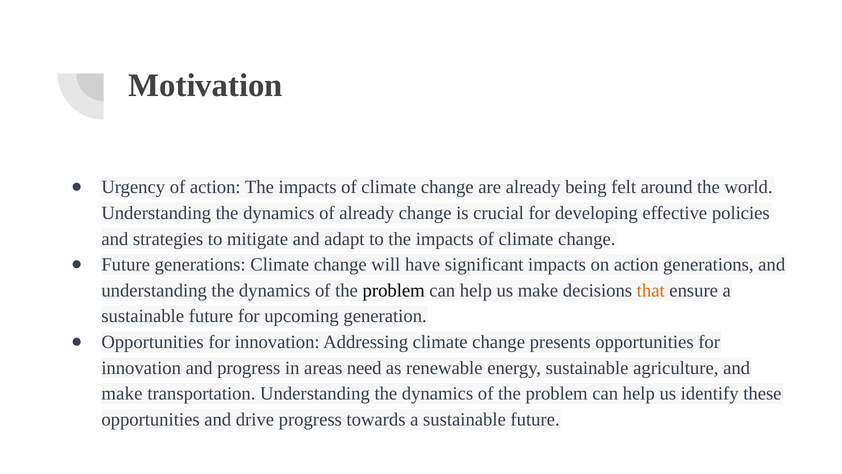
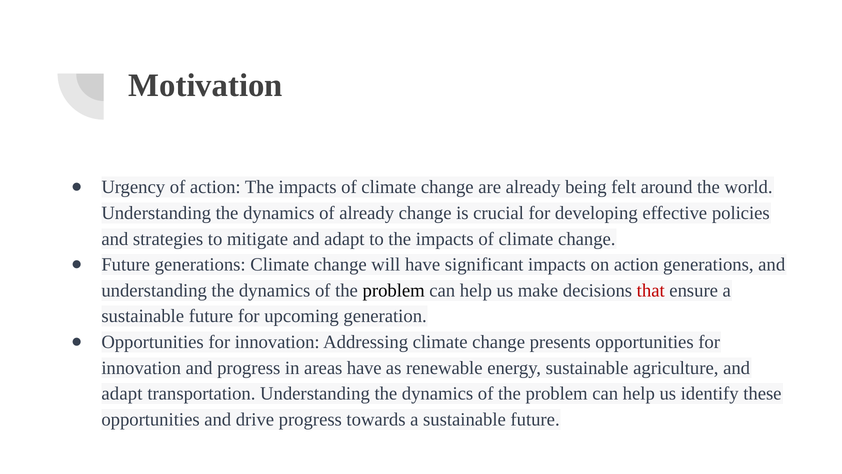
that colour: orange -> red (651, 290)
areas need: need -> have (364, 368)
make: make -> adapt (122, 393)
